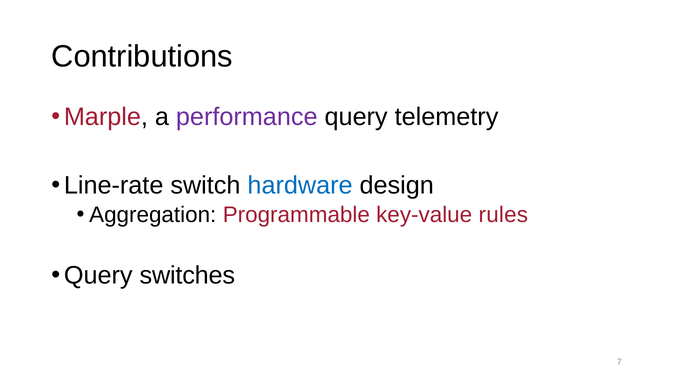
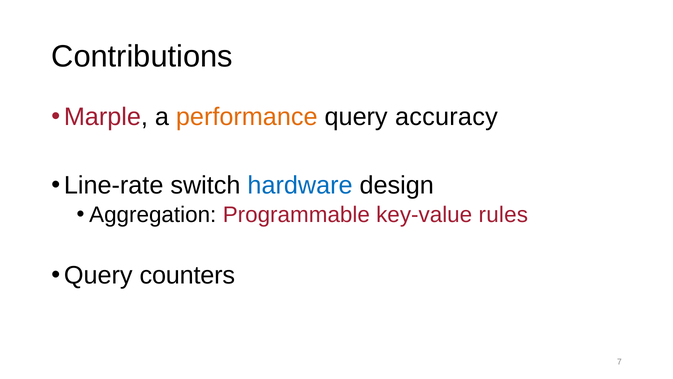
performance colour: purple -> orange (247, 117)
telemetry: telemetry -> accuracy (446, 117)
switches: switches -> counters (187, 275)
